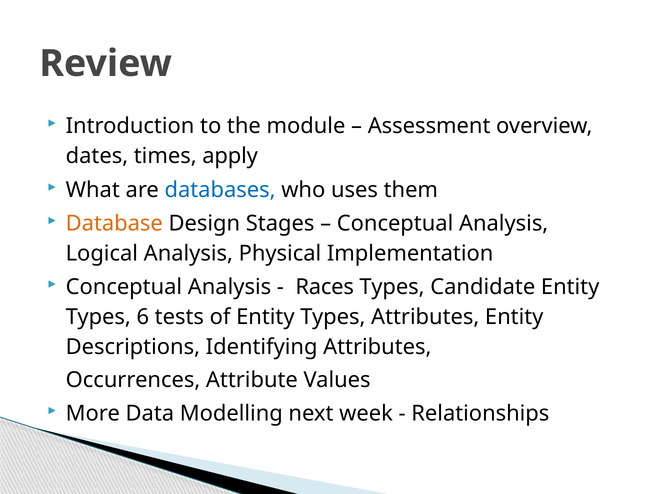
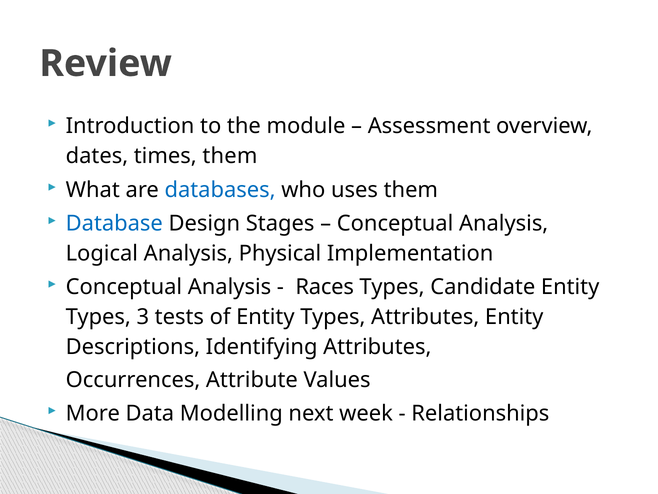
times apply: apply -> them (230, 156)
Database colour: orange -> blue (114, 223)
6: 6 -> 3 (143, 317)
